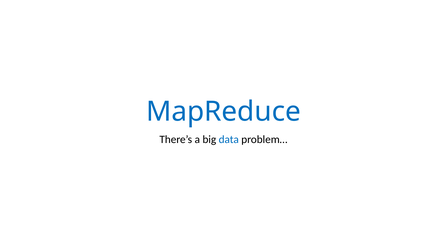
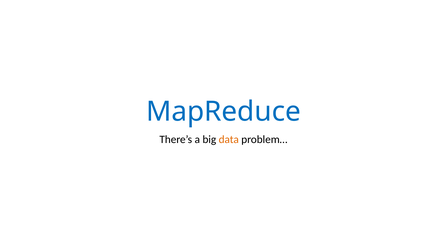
data colour: blue -> orange (229, 140)
